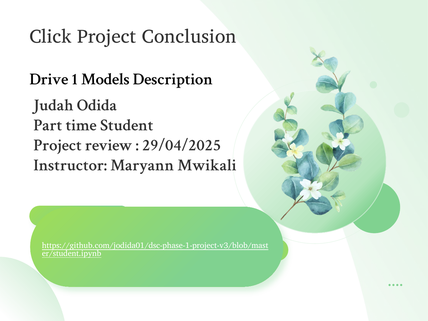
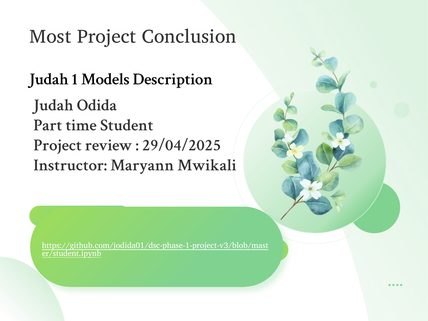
Click: Click -> Most (50, 37)
Drive: Drive -> Judah (49, 79)
